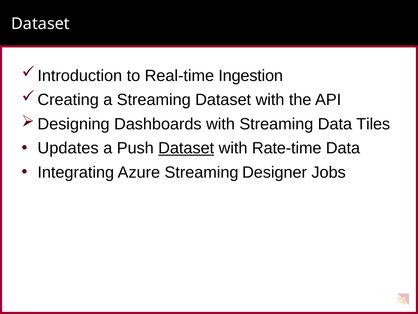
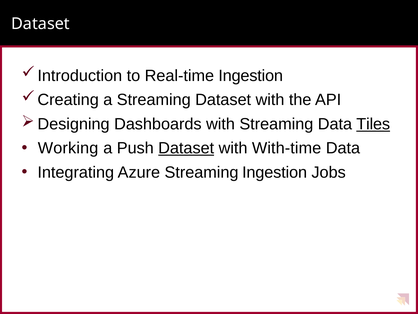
Tiles underline: none -> present (373, 124)
Updates: Updates -> Working (68, 148)
Rate-time: Rate-time -> With-time (287, 148)
Streaming Designer: Designer -> Ingestion (275, 172)
